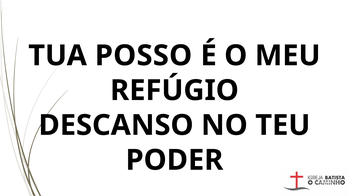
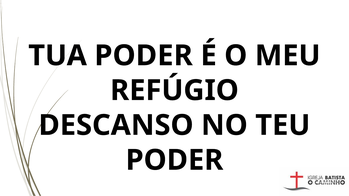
TUA POSSO: POSSO -> PODER (144, 56)
